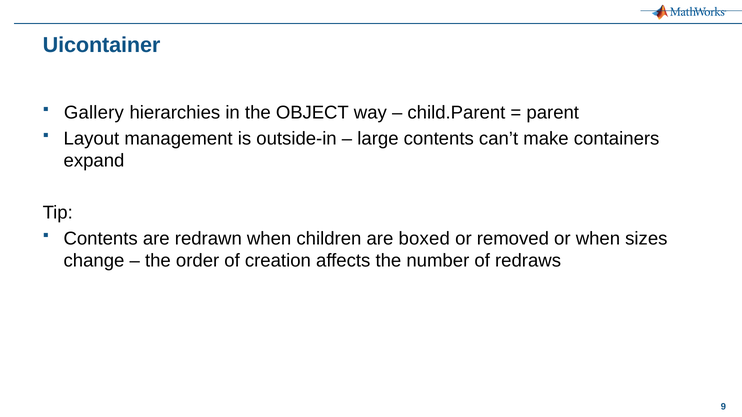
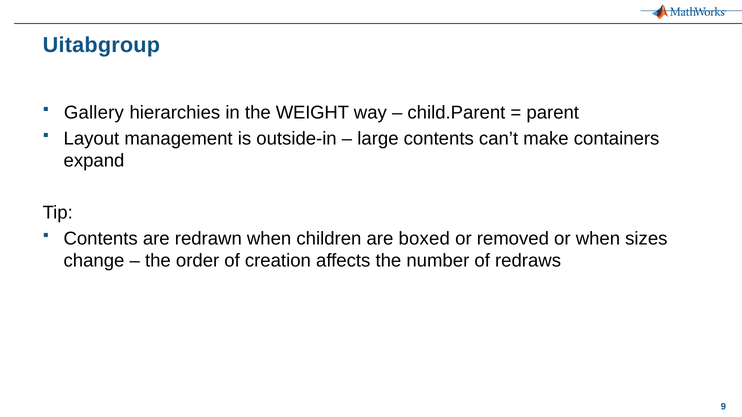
Uicontainer: Uicontainer -> Uitabgroup (101, 45)
OBJECT: OBJECT -> WEIGHT (312, 113)
